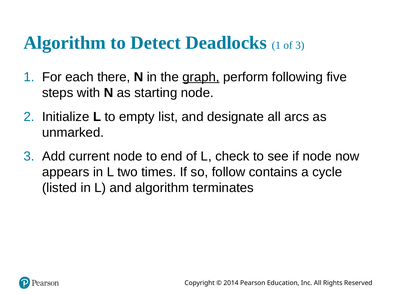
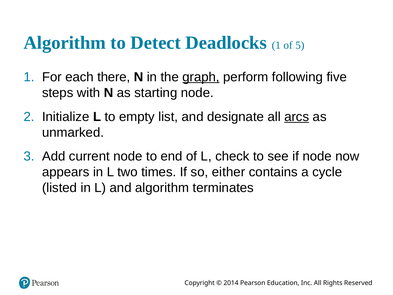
of 3: 3 -> 5 (300, 45)
arcs underline: none -> present (297, 117)
follow: follow -> either (229, 172)
